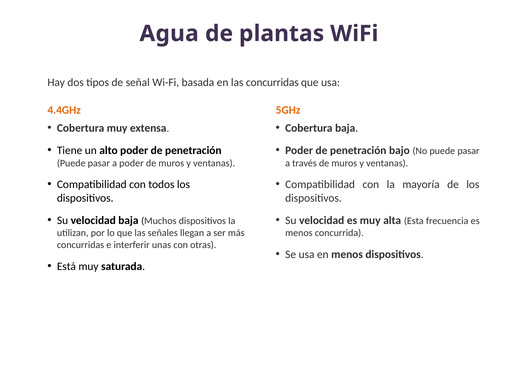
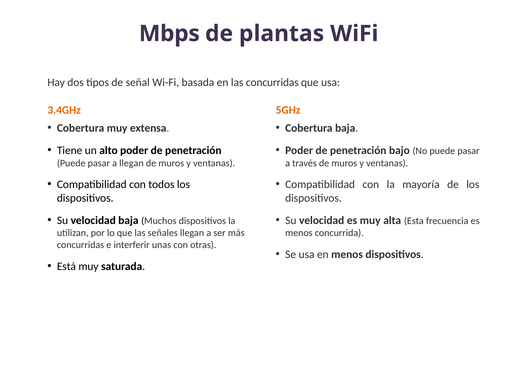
Agua: Agua -> Mbps (169, 34)
4.4GHz: 4.4GHz -> 3.4GHz (64, 110)
a poder: poder -> llegan (131, 163)
